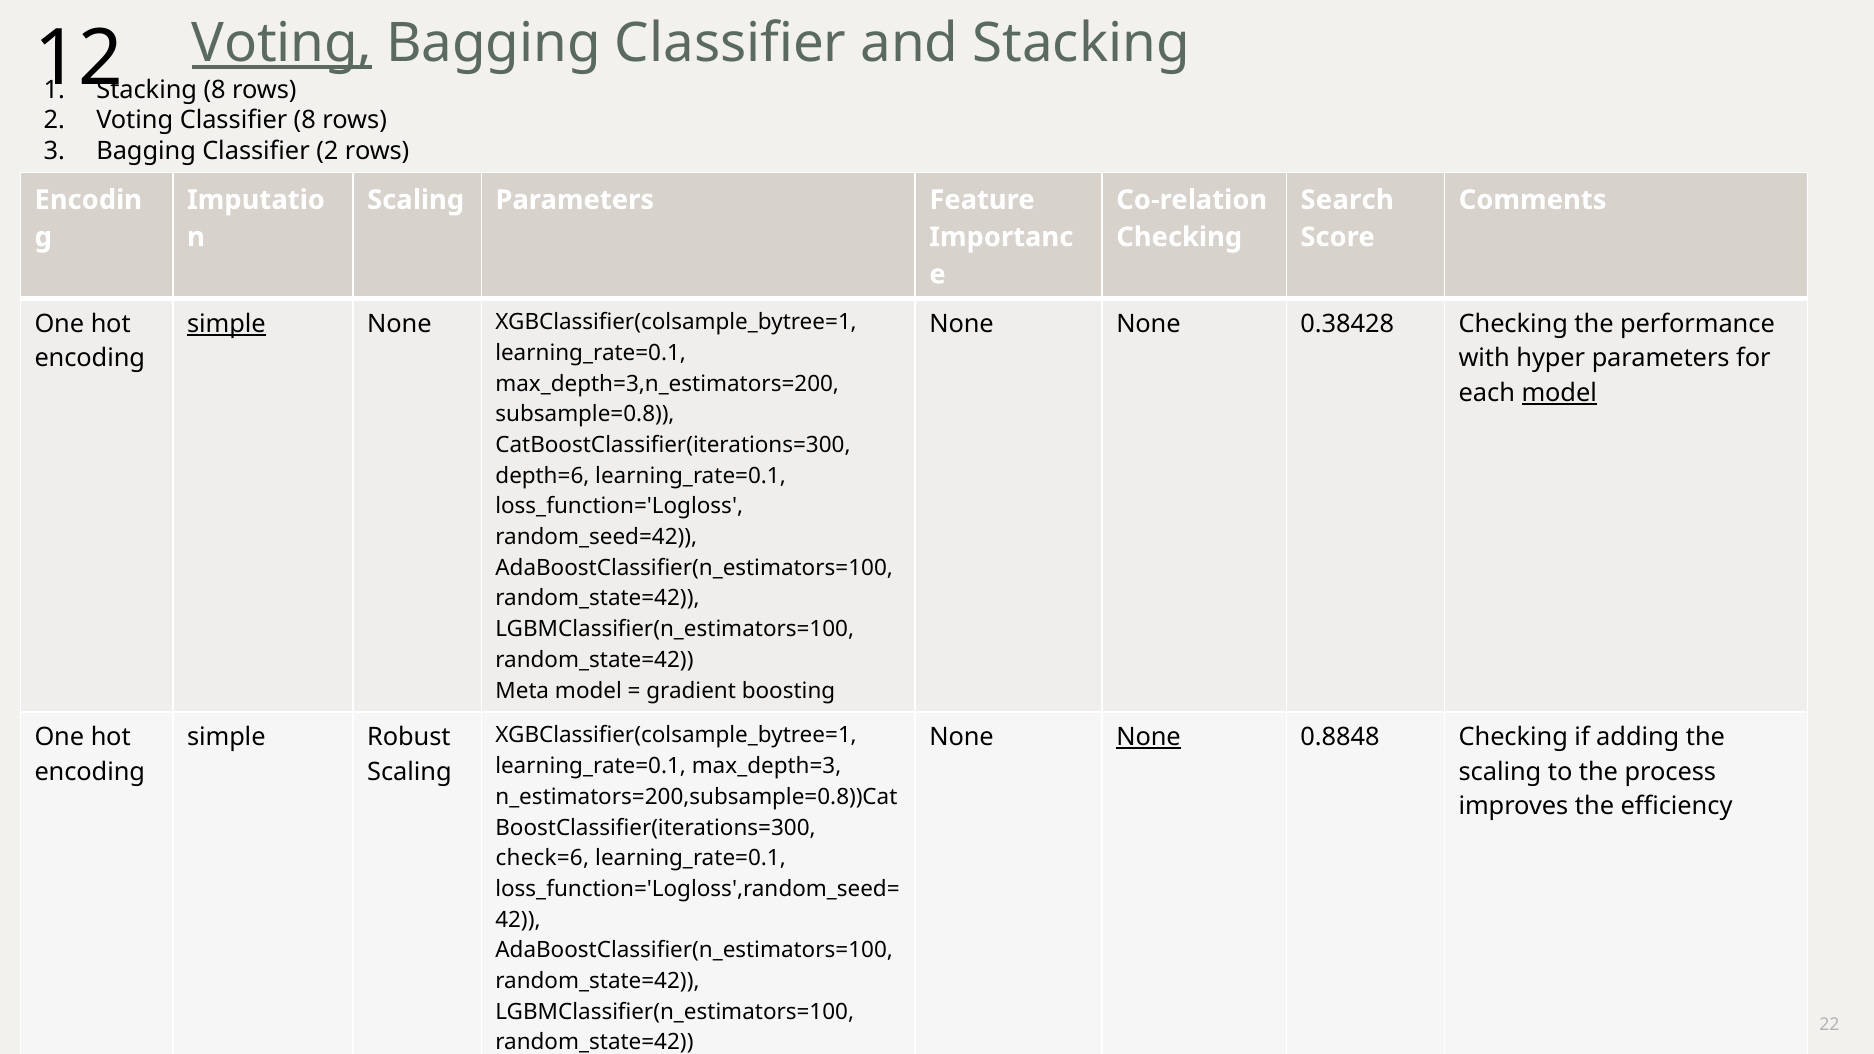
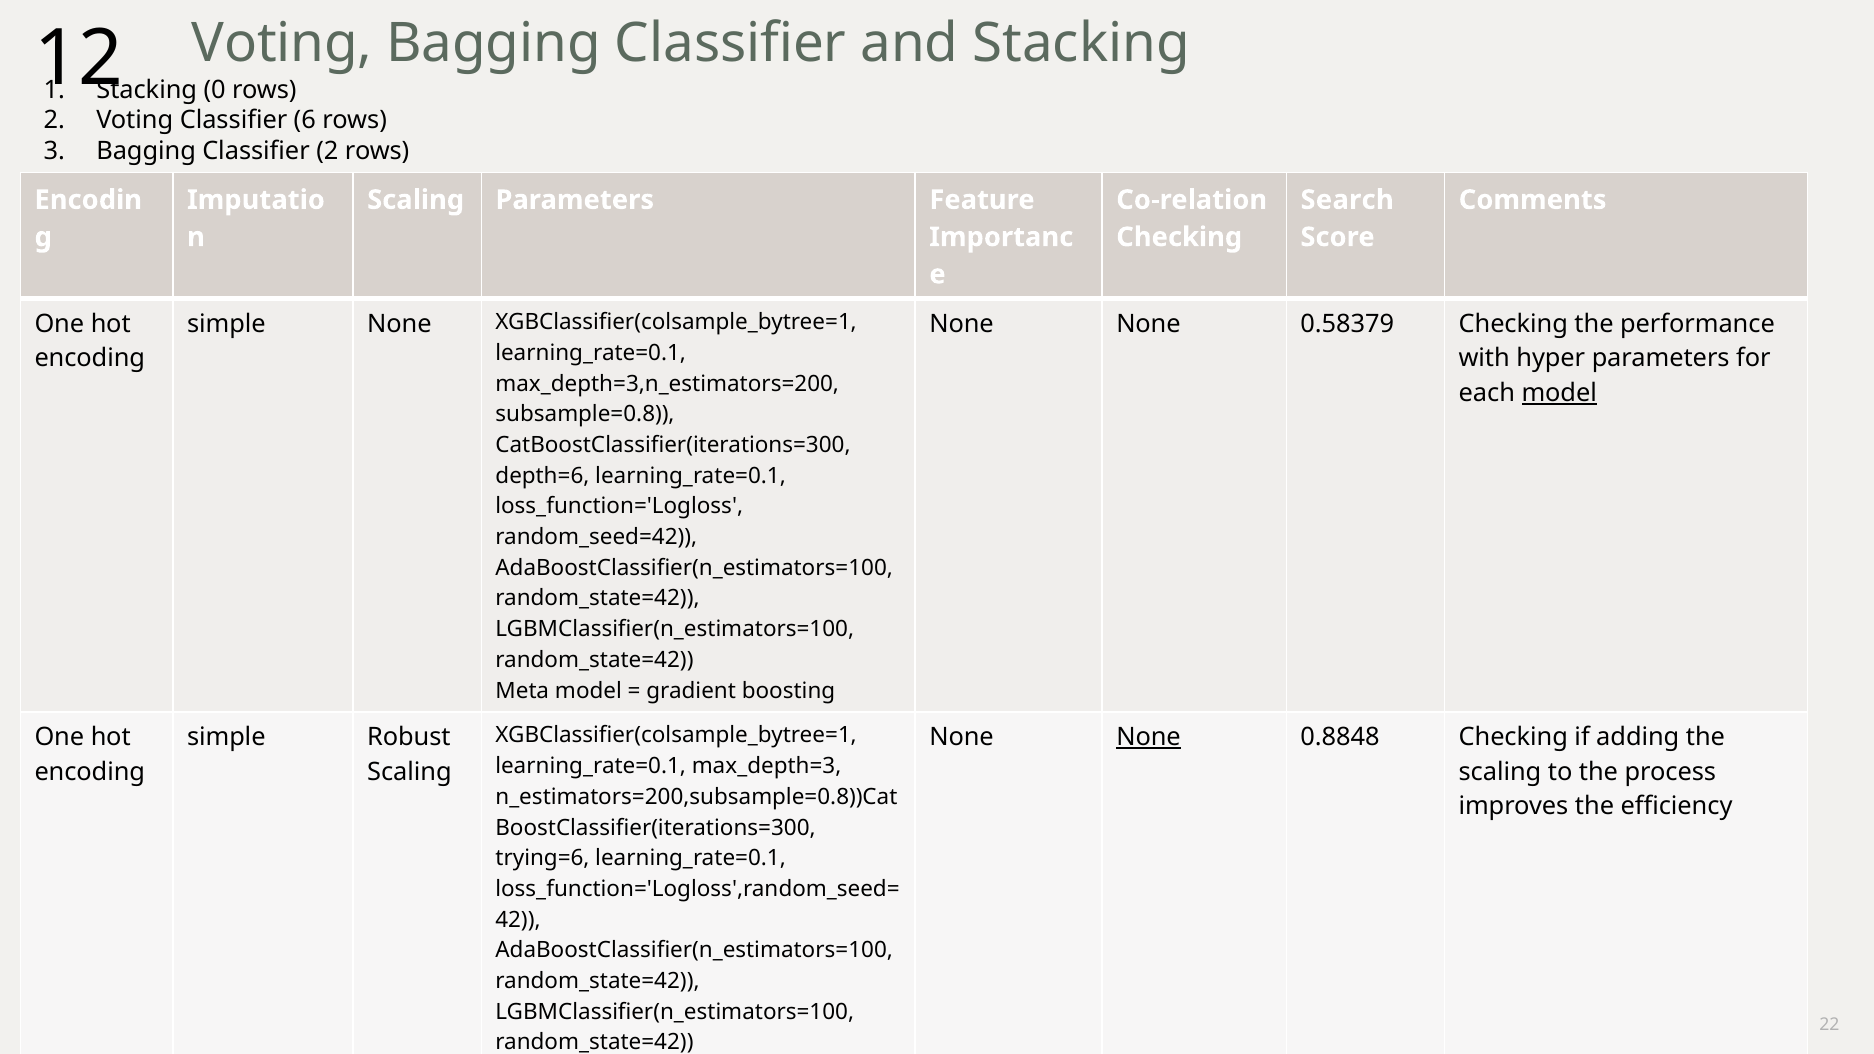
Voting underline: present -> none (282, 43)
Stacking 8: 8 -> 0 (215, 90)
Classifier 8: 8 -> 6 (305, 121)
simple underline: present -> none (226, 324)
0.38428: 0.38428 -> 0.58379 (1347, 324)
check=6: check=6 -> trying=6 (542, 858)
